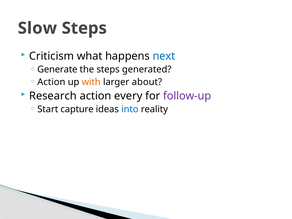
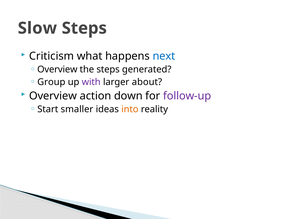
Generate: Generate -> Overview (57, 69)
Action: Action -> Group (51, 82)
with colour: orange -> purple (91, 82)
Research: Research -> Overview (53, 96)
every: every -> down (128, 96)
capture: capture -> smaller (77, 109)
into colour: blue -> orange (130, 109)
